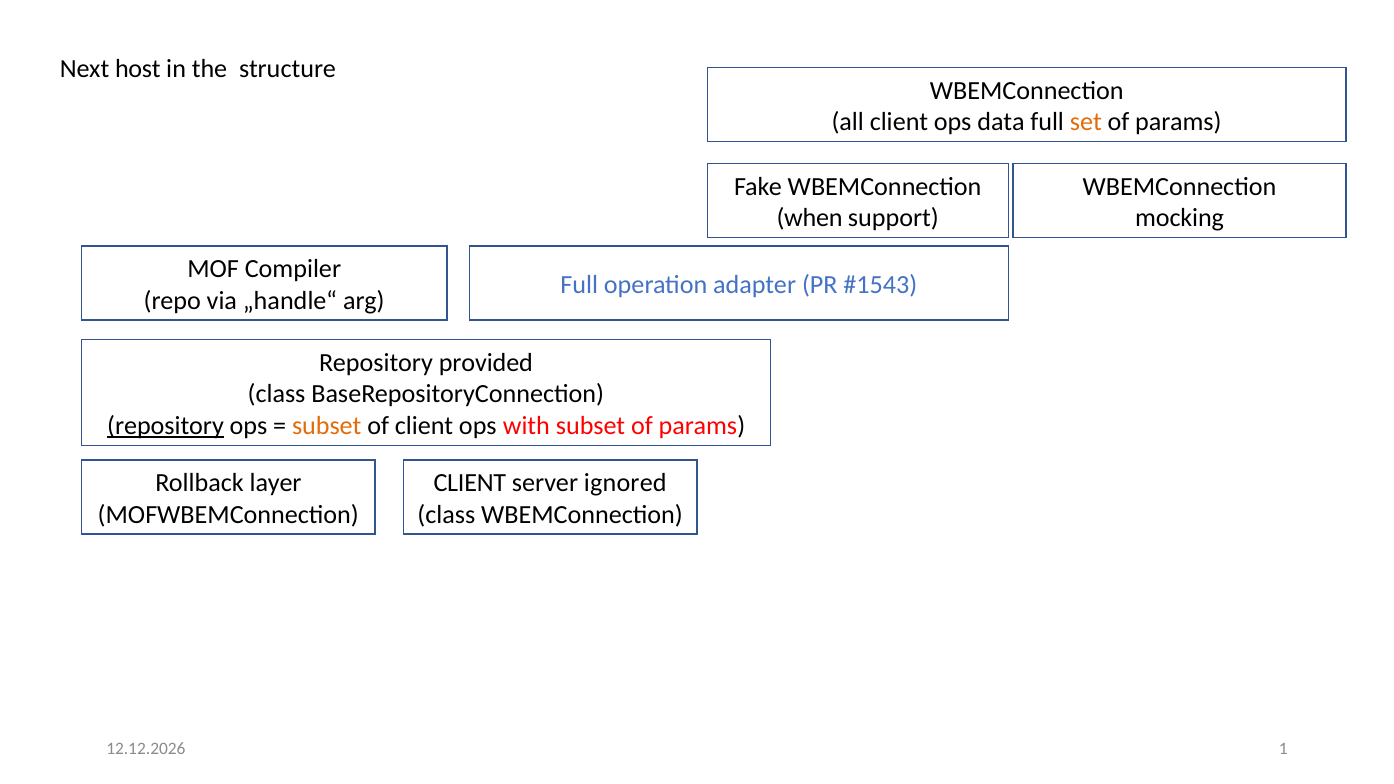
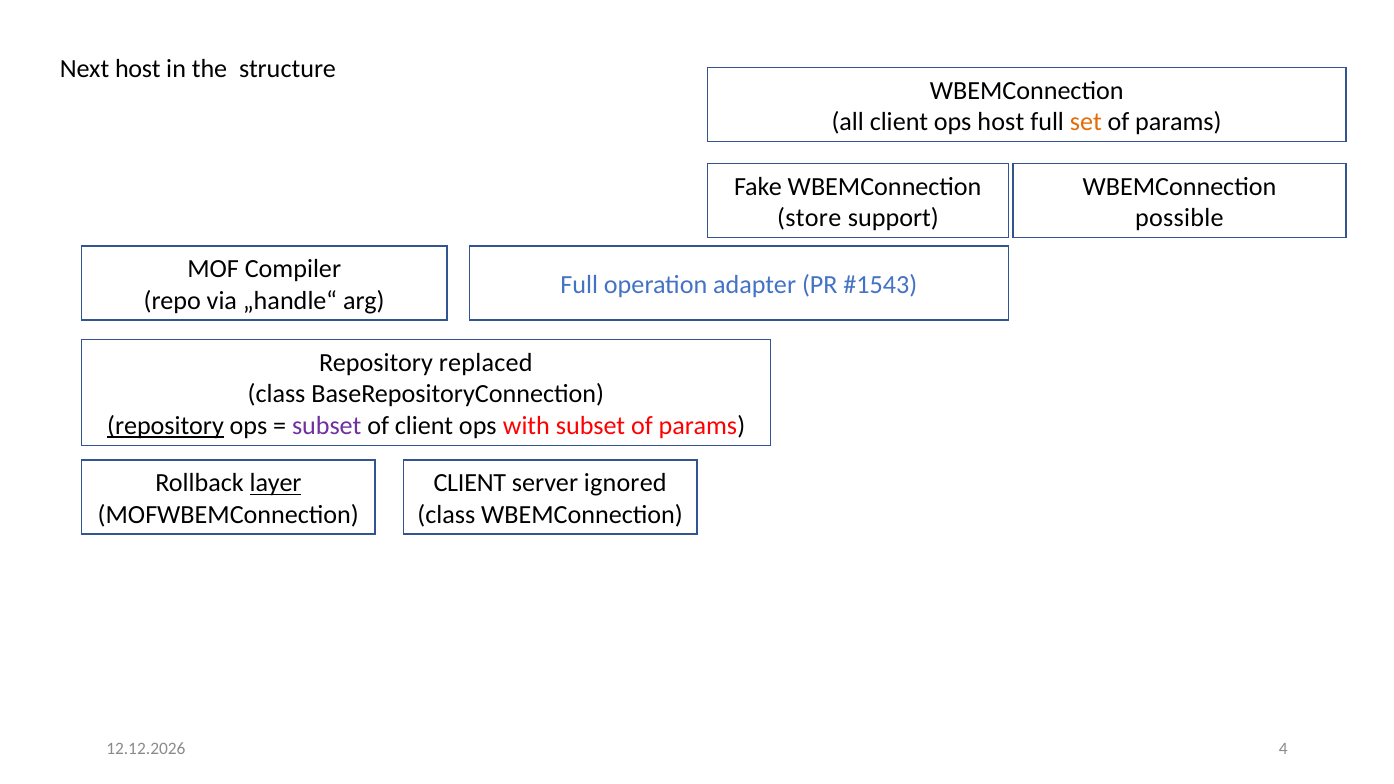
ops data: data -> host (1001, 122)
when: when -> store (809, 218)
mocking: mocking -> possible (1179, 218)
provided: provided -> replaced (486, 363)
subset colour: orange -> purple (327, 426)
layer underline: none -> present (276, 483)
1: 1 -> 4 (1283, 749)
